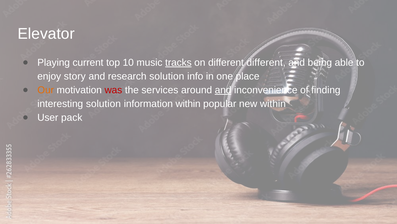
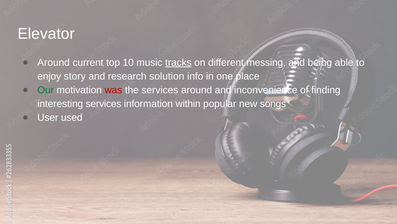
Playing: Playing -> Around (54, 62)
different different: different -> messing (266, 62)
Our colour: orange -> green (46, 90)
and underline: present -> none (223, 90)
interesting solution: solution -> services (103, 104)
new within: within -> songs (273, 104)
pack: pack -> used (72, 117)
